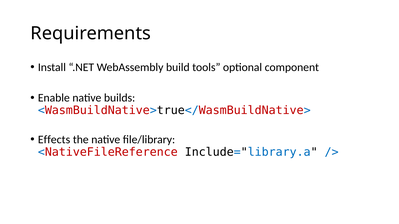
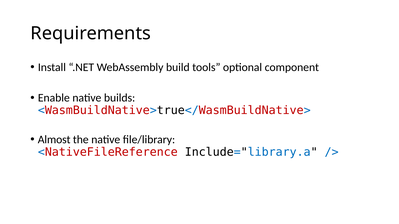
Effects: Effects -> Almost (54, 140)
